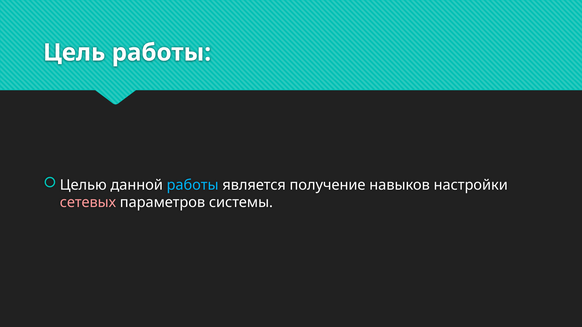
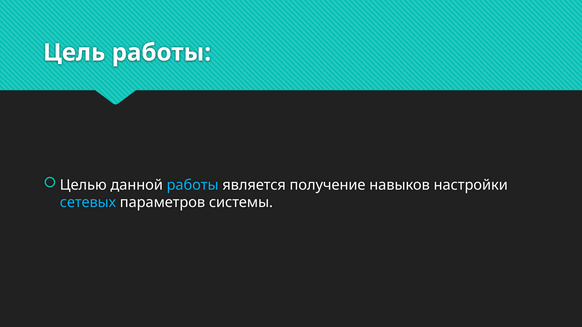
сетевых colour: pink -> light blue (88, 203)
